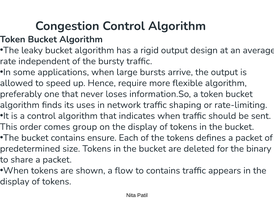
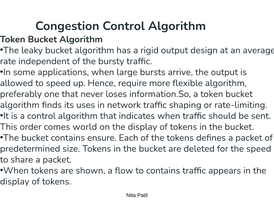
group: group -> world (85, 127)
the binary: binary -> speed (259, 149)
